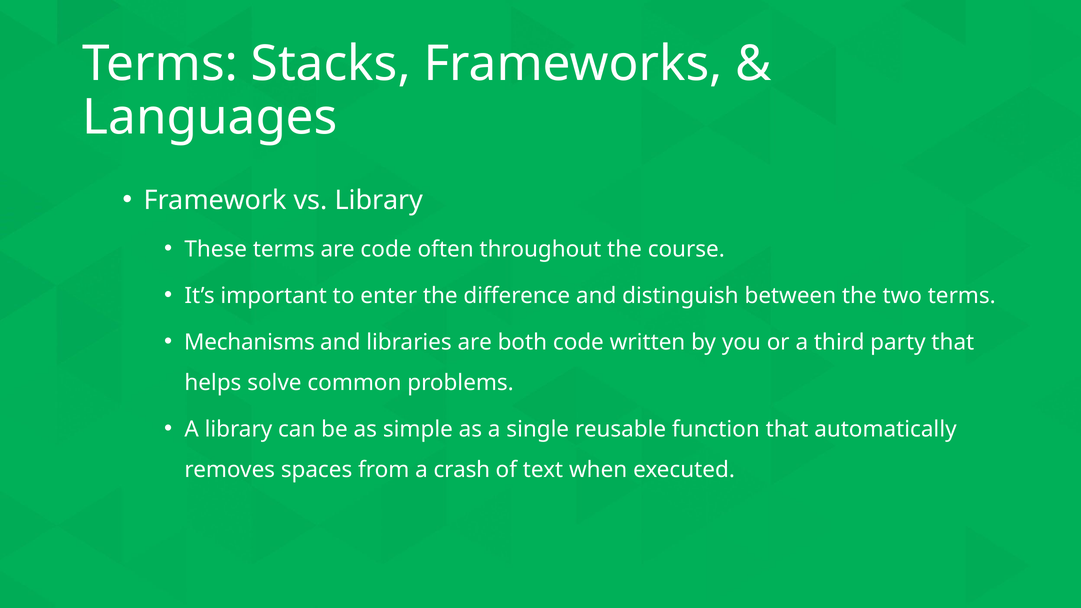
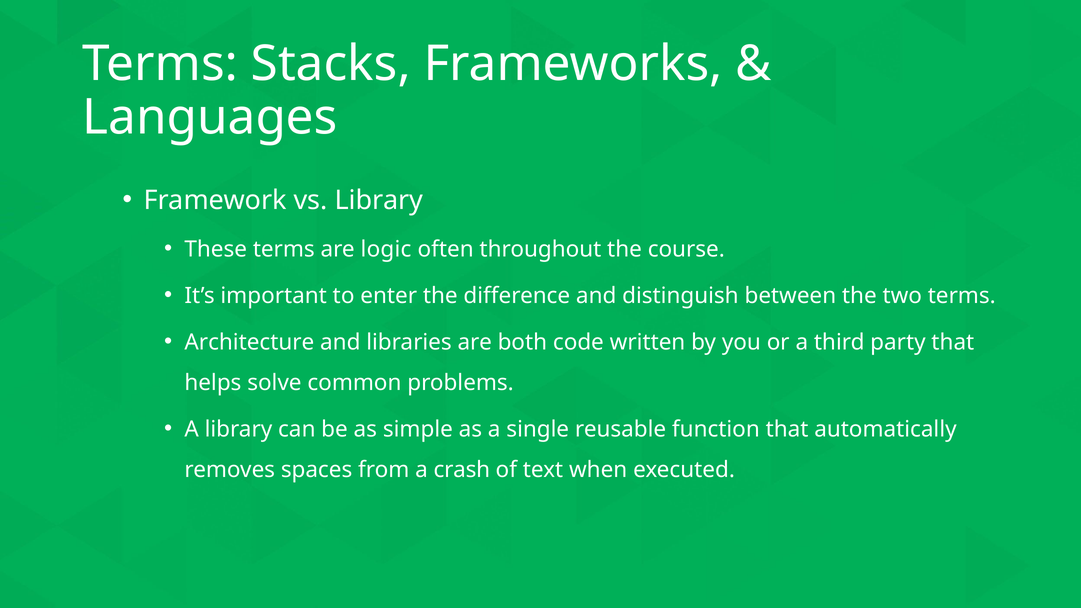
are code: code -> logic (386, 249)
Mechanisms: Mechanisms -> Architecture (249, 342)
